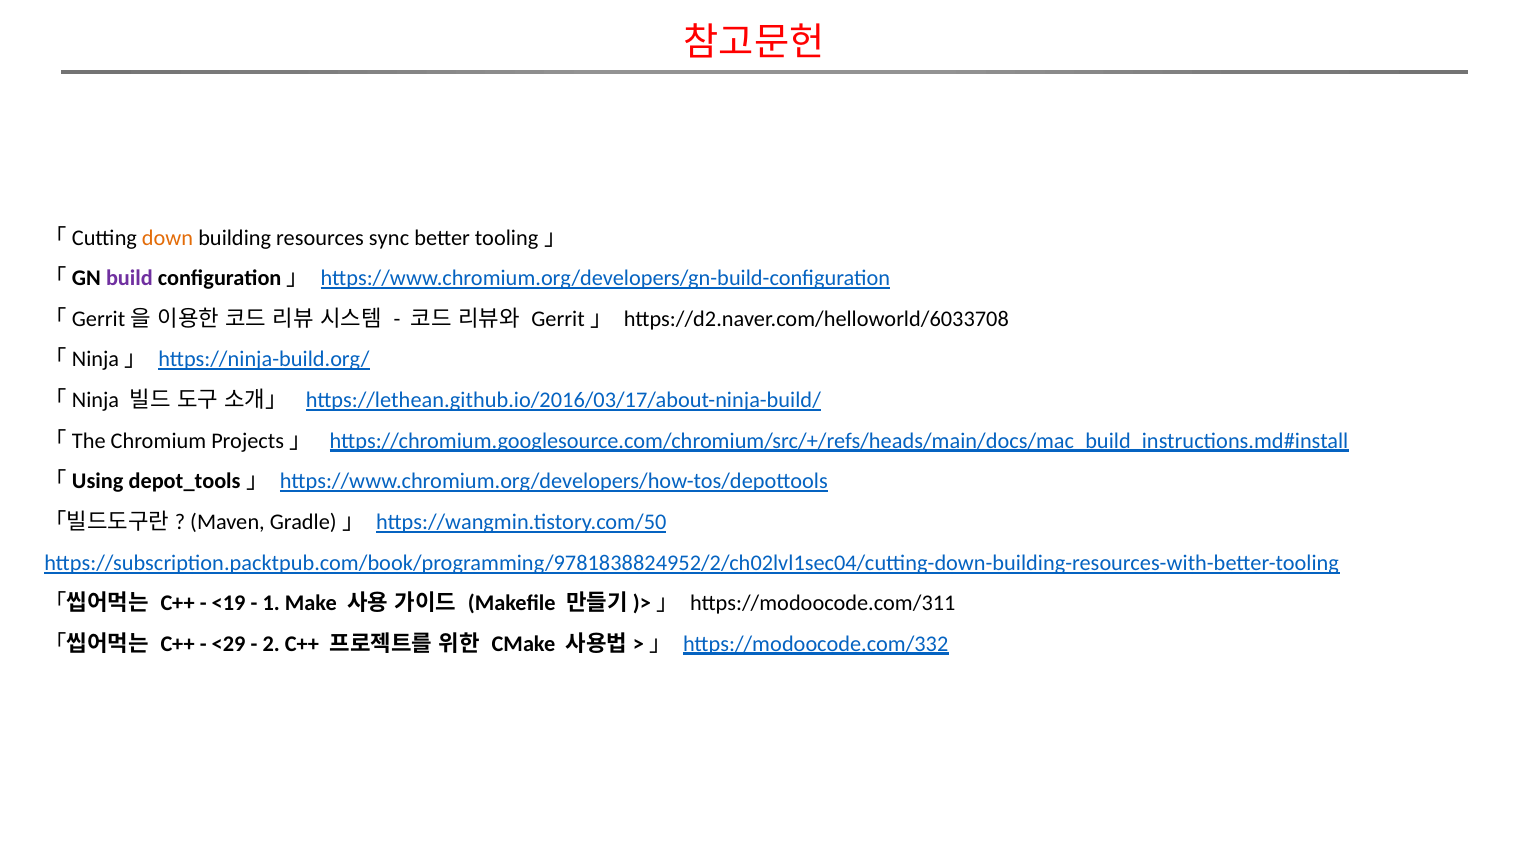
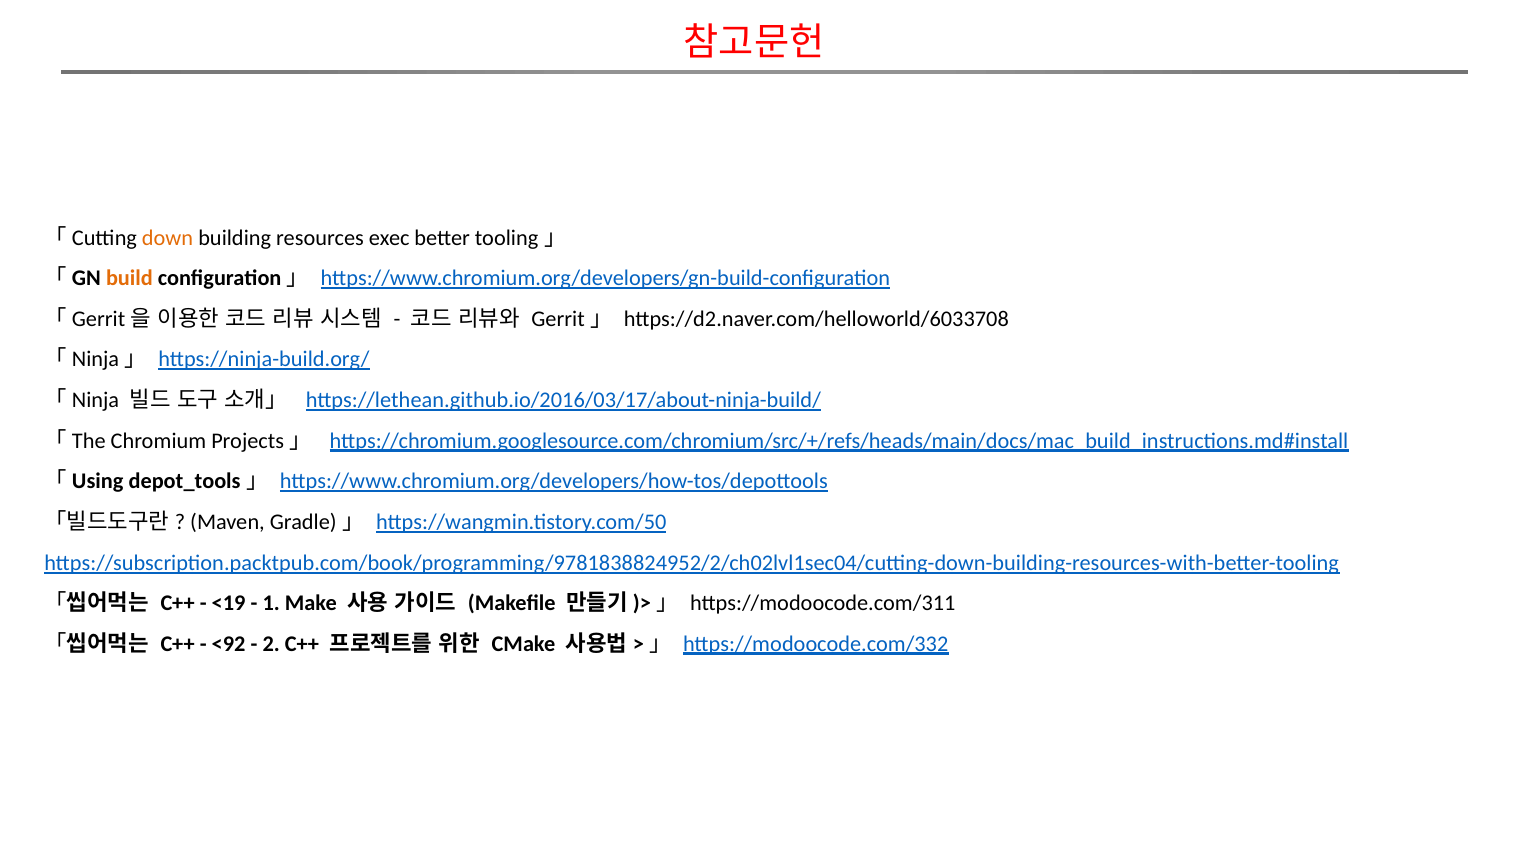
sync: sync -> exec (389, 238)
build colour: purple -> orange (129, 278)
<29: <29 -> <92 (229, 644)
